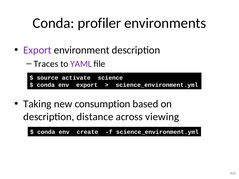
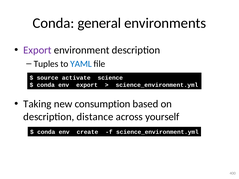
profiler: profiler -> general (99, 23)
Traces: Traces -> Tuples (46, 64)
YAML colour: purple -> blue (81, 64)
viewing: viewing -> yourself (162, 117)
